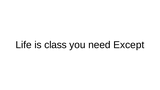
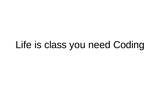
Except: Except -> Coding (129, 45)
